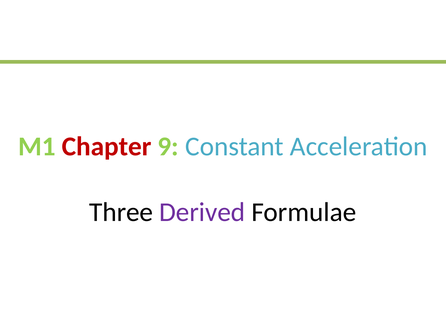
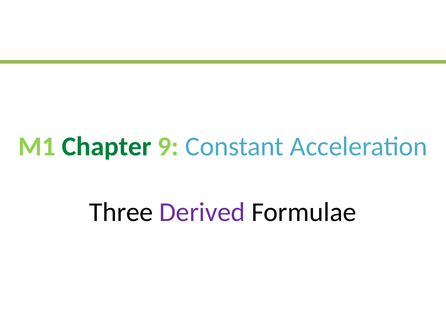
Chapter colour: red -> green (107, 147)
